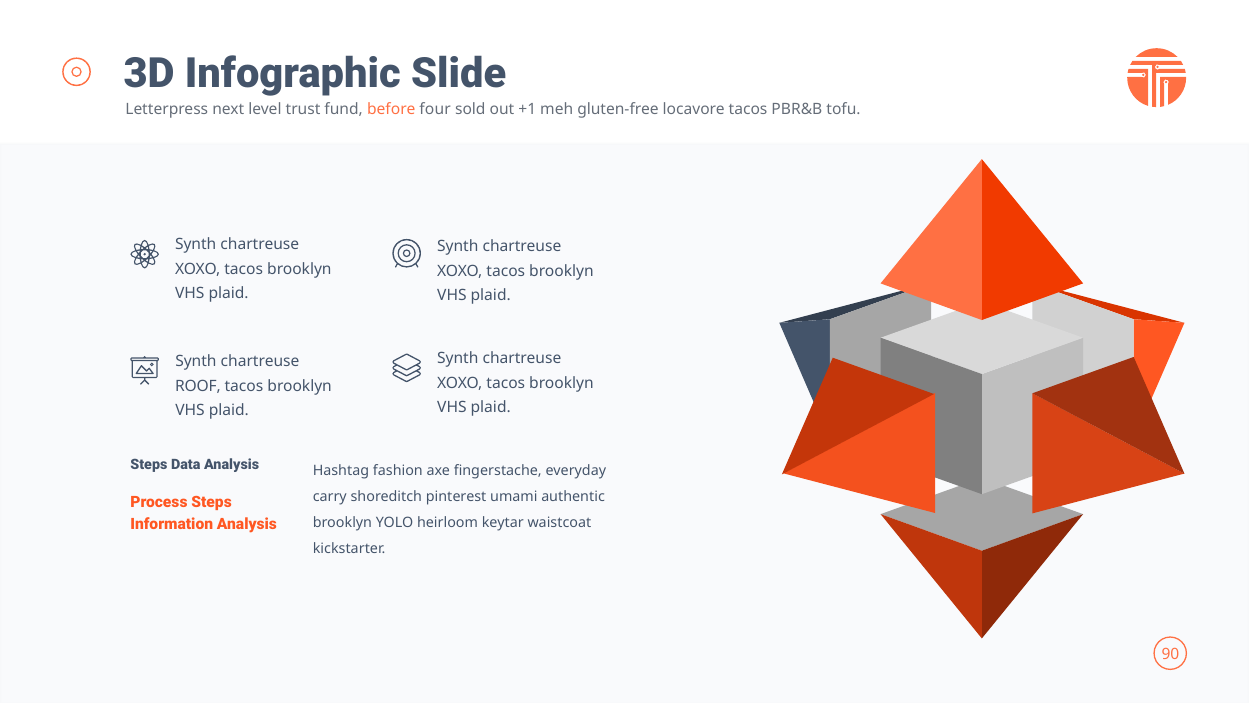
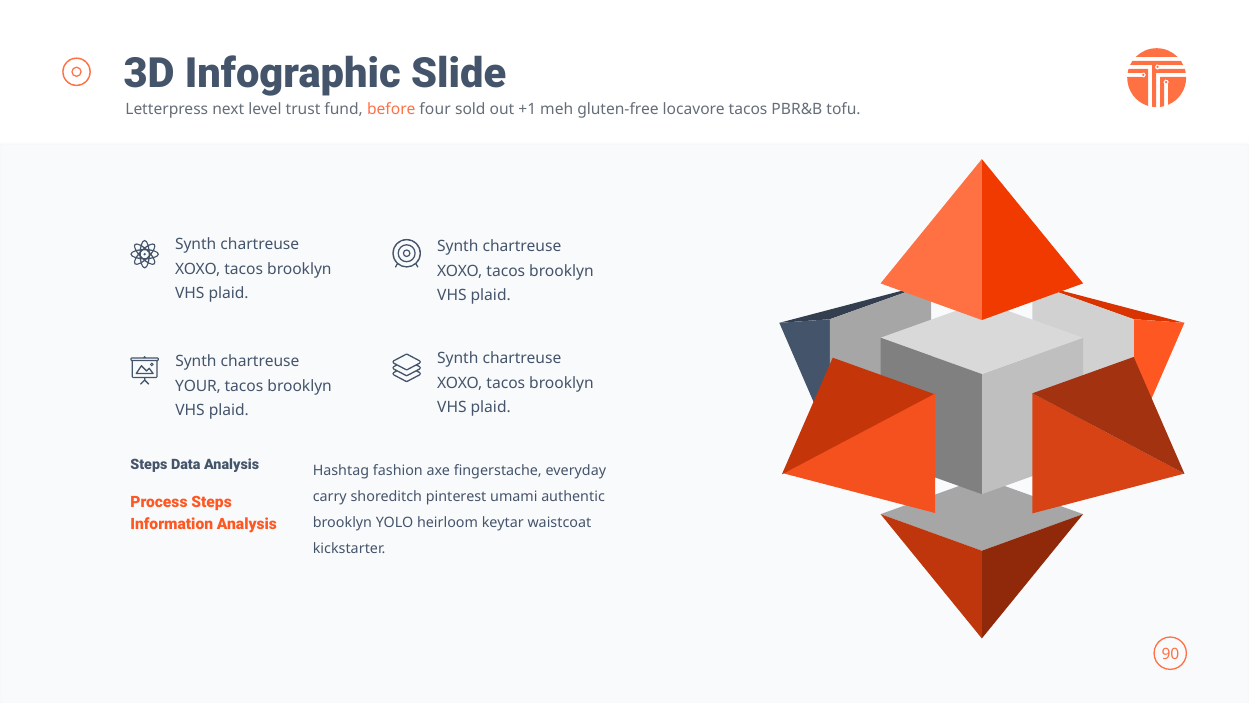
ROOF: ROOF -> YOUR (198, 386)
